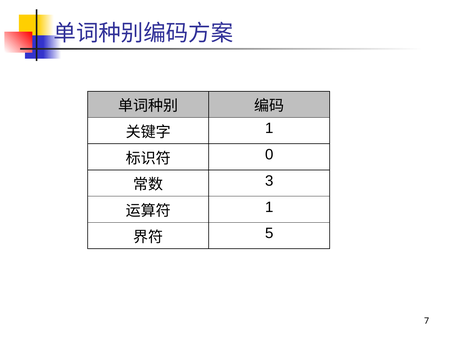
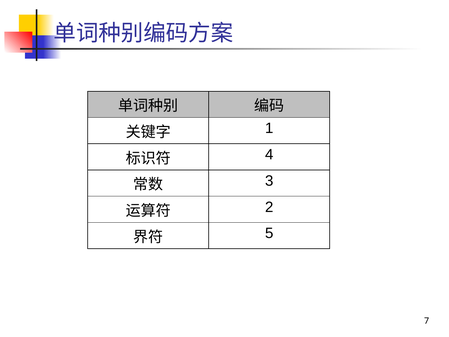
0: 0 -> 4 (269, 154)
1: 1 -> 2 (269, 207)
